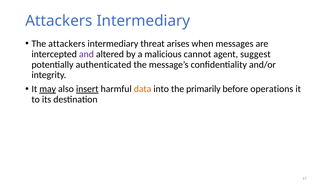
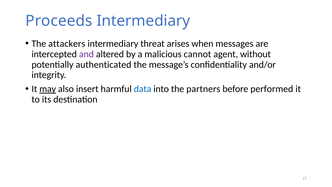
Attackers: Attackers -> Proceeds (59, 21)
suggest: suggest -> without (256, 54)
insert underline: present -> none (87, 89)
data colour: orange -> blue (143, 89)
primarily: primarily -> partners (203, 89)
operations: operations -> performed (272, 89)
